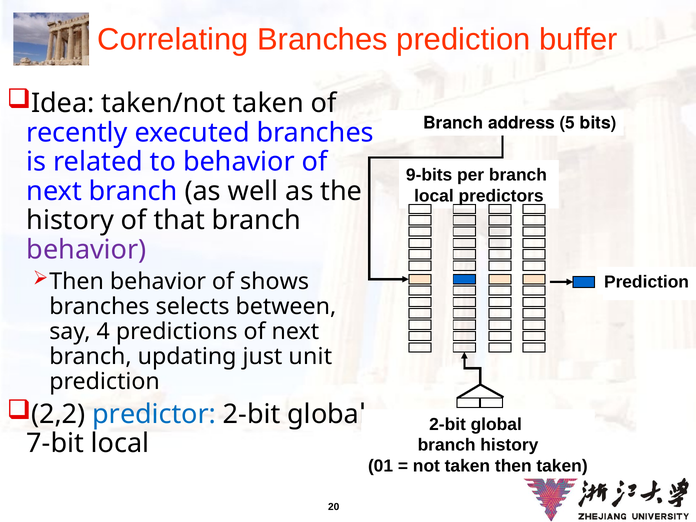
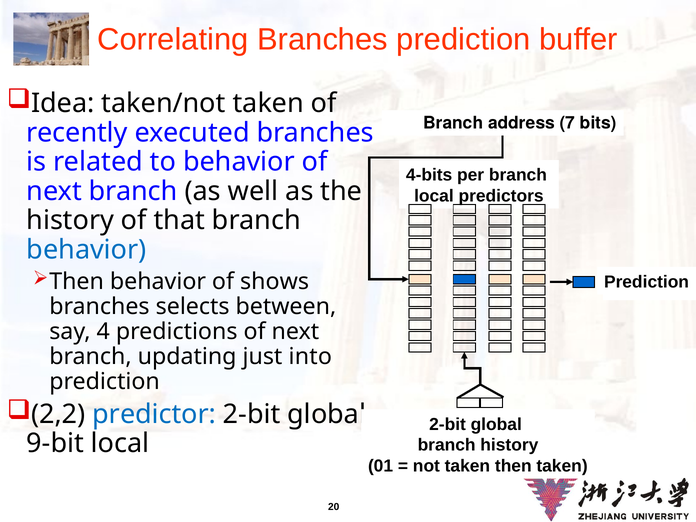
5: 5 -> 7 (567, 123)
9-bits: 9-bits -> 4-bits (429, 175)
behavior colour: purple -> blue (86, 250)
unit: unit -> into (310, 357)
7-bit: 7-bit -> 9-bit (55, 443)
